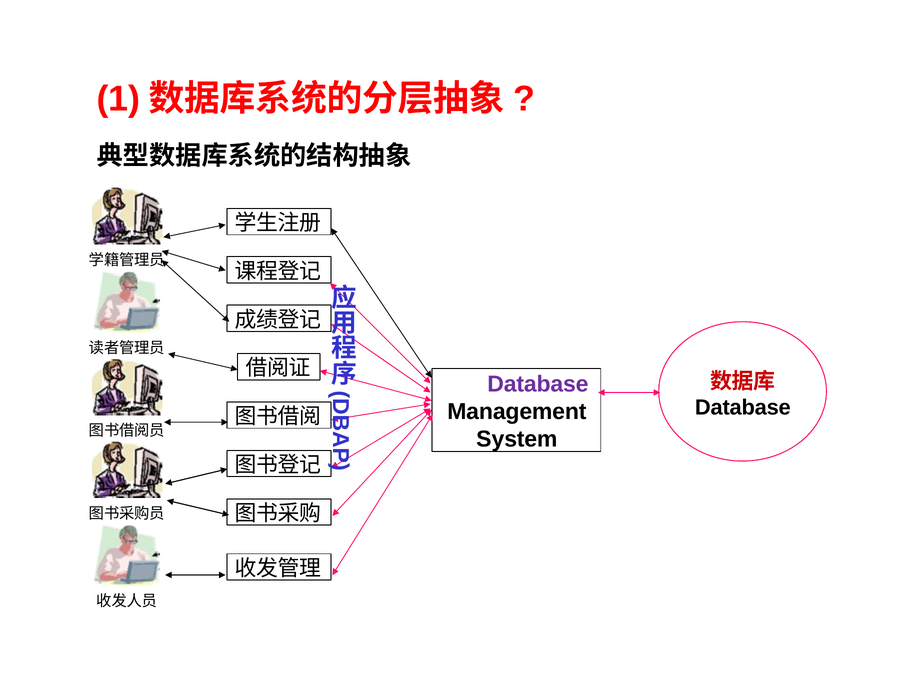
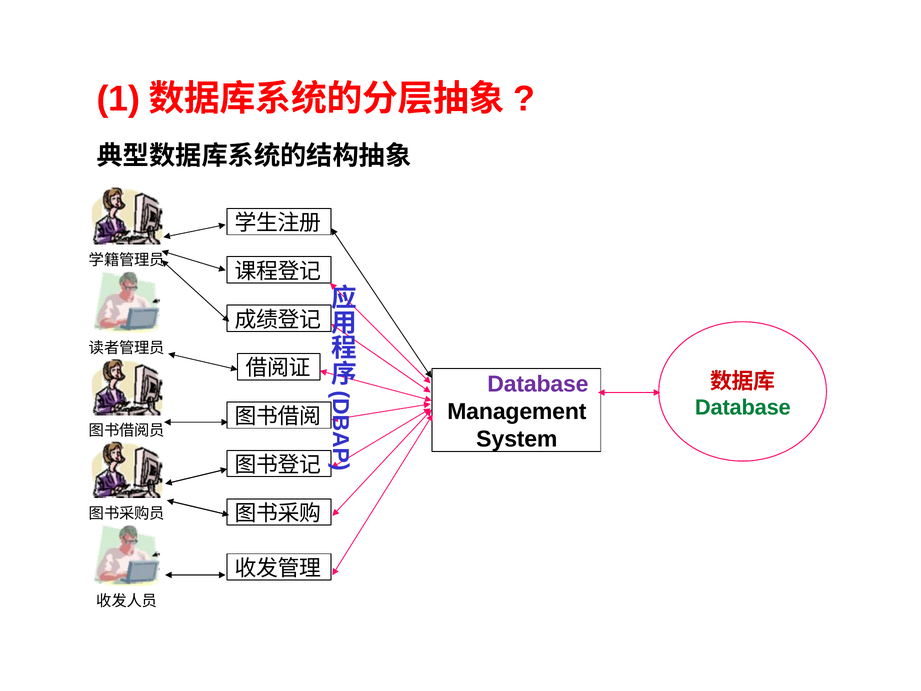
Database colour: black -> green (743, 407)
